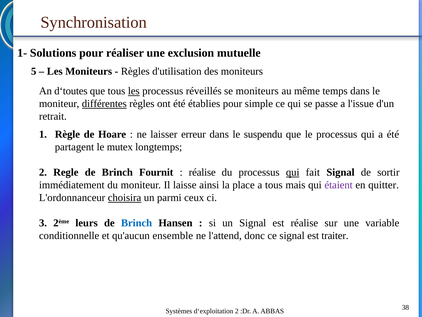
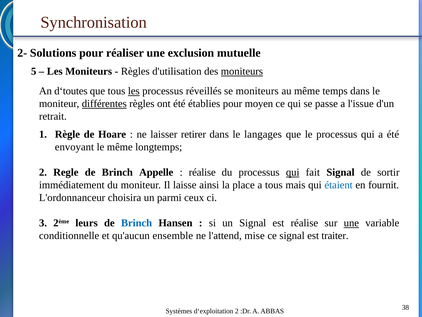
1-: 1- -> 2- (22, 53)
moniteurs underline: none -> present (242, 71)
simple: simple -> moyen (259, 104)
erreur: erreur -> retirer (194, 134)
suspendu: suspendu -> langages (263, 134)
partagent: partagent -> envoyant (74, 147)
le mutex: mutex -> même (120, 147)
Fournit: Fournit -> Appelle (156, 172)
étaient colour: purple -> blue (339, 185)
quitter: quitter -> fournit (384, 185)
choisira underline: present -> none (125, 197)
une underline: none -> present (351, 223)
donc: donc -> mise (255, 235)
